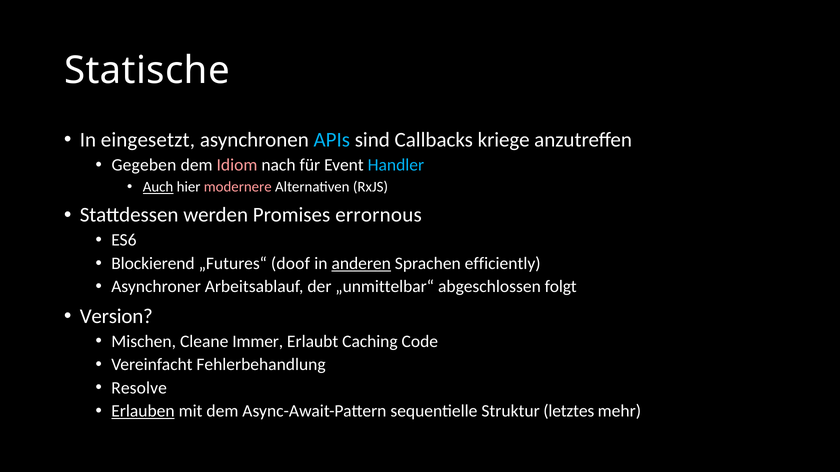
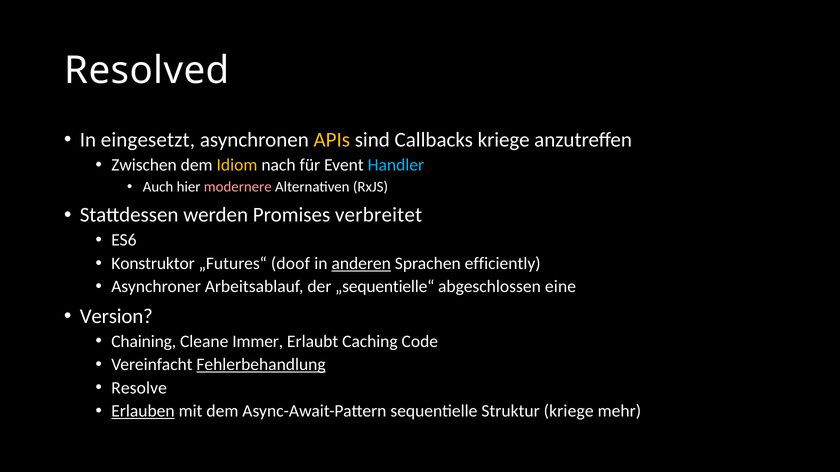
Statische: Statische -> Resolved (147, 71)
APIs colour: light blue -> yellow (332, 140)
Gegeben: Gegeben -> Zwischen (144, 165)
Idiom colour: pink -> yellow (237, 165)
Auch underline: present -> none (158, 187)
errornous: errornous -> verbreitet (378, 215)
Blockierend: Blockierend -> Konstruktor (153, 264)
„unmittelbar“: „unmittelbar“ -> „sequentielle“ (385, 287)
folgt: folgt -> eine (561, 287)
Mischen: Mischen -> Chaining (144, 342)
Fehlerbehandlung underline: none -> present (261, 365)
Struktur letztes: letztes -> kriege (569, 411)
